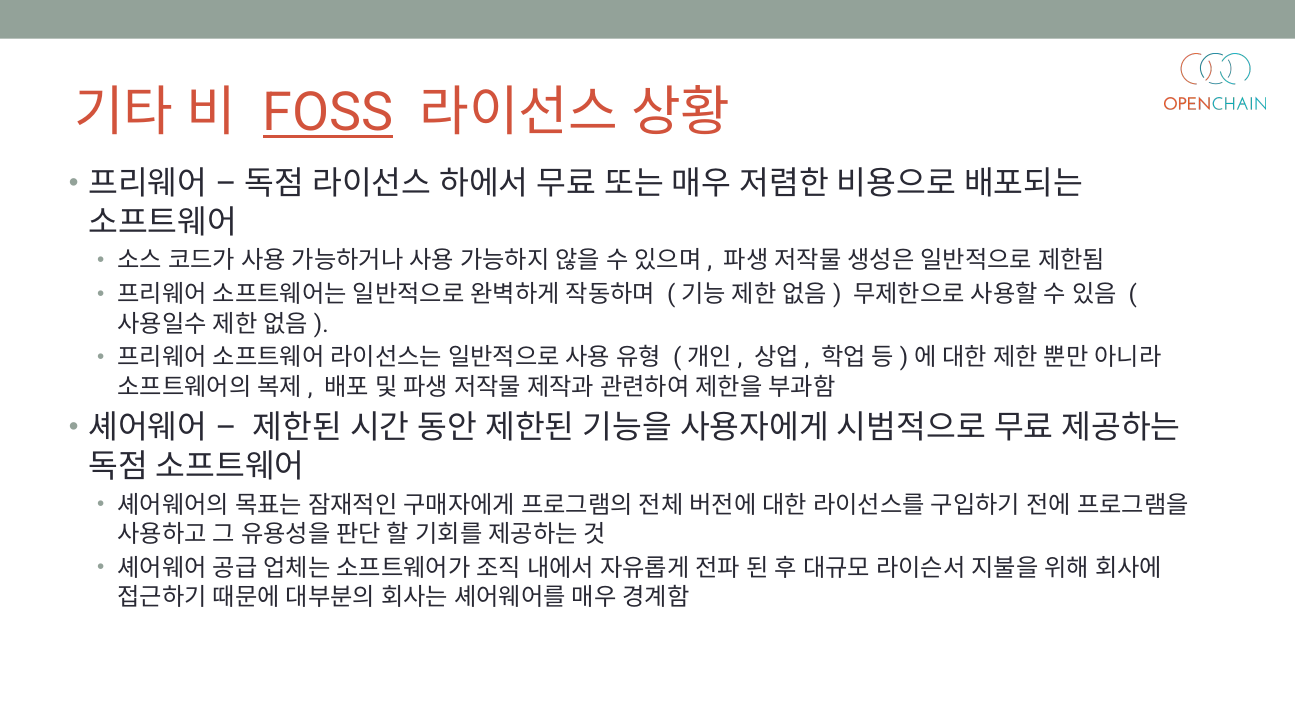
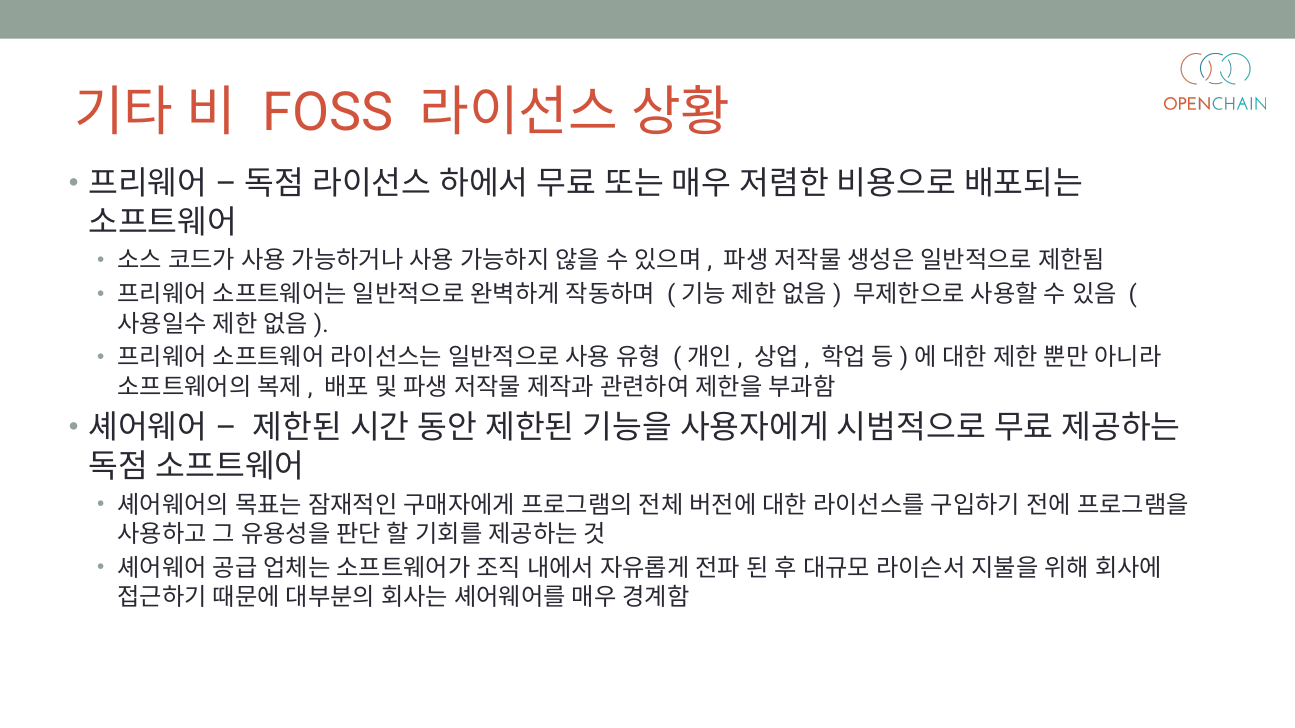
FOSS underline: present -> none (328, 113)
